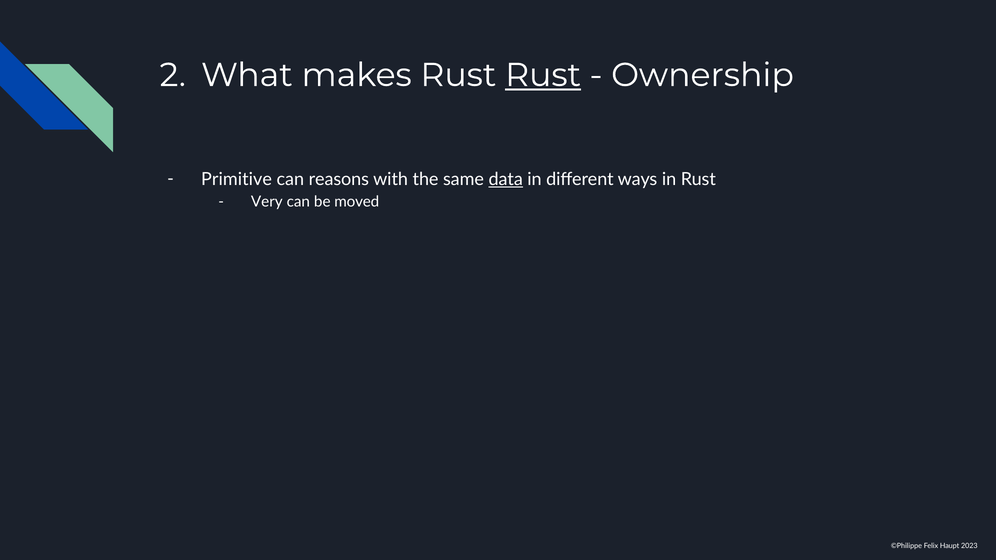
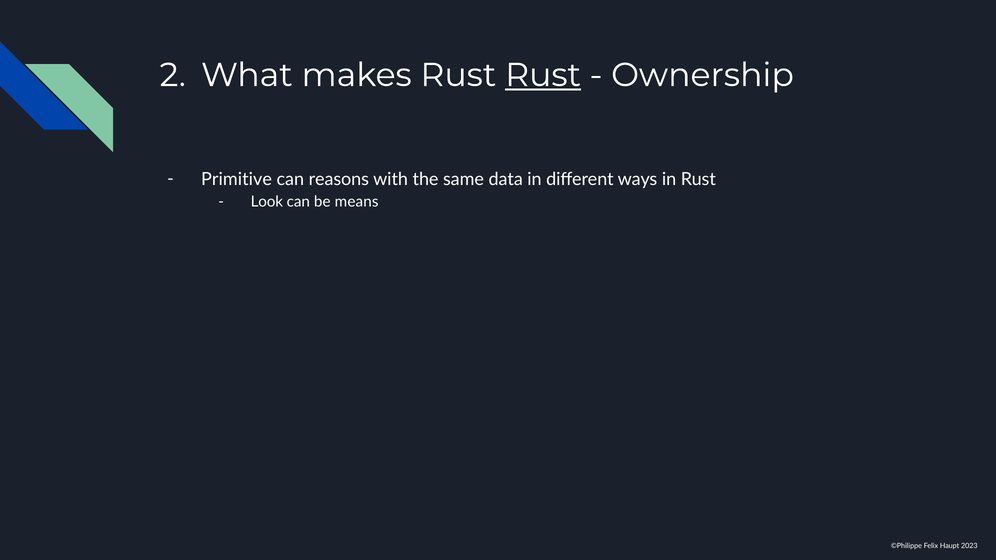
data underline: present -> none (506, 179)
Very: Very -> Look (267, 202)
moved: moved -> means (357, 202)
